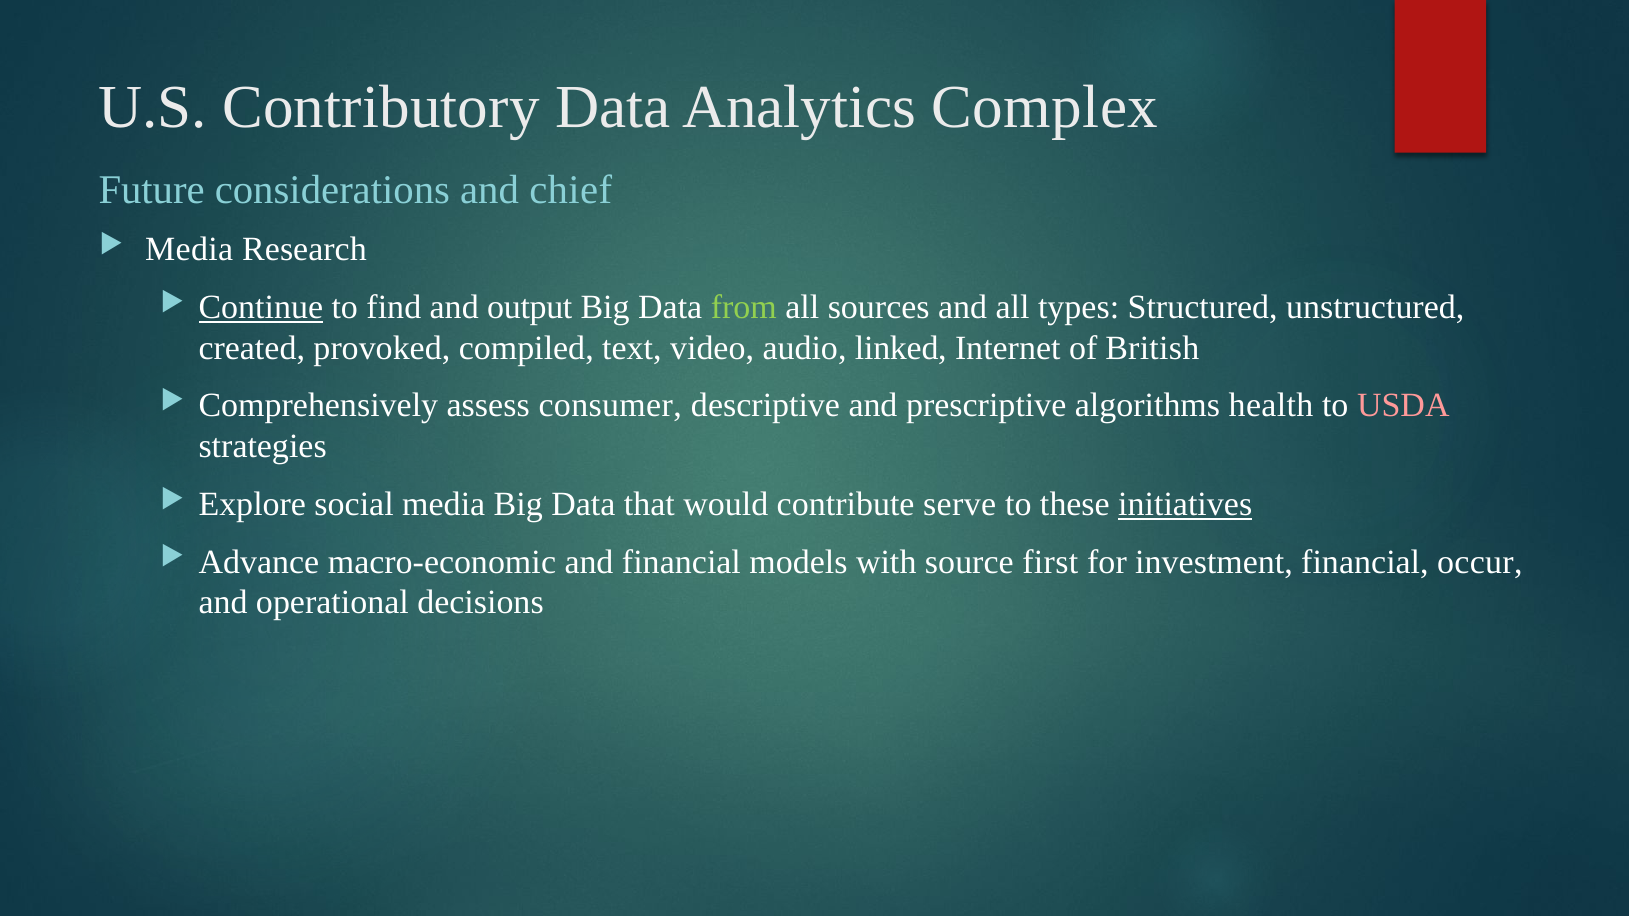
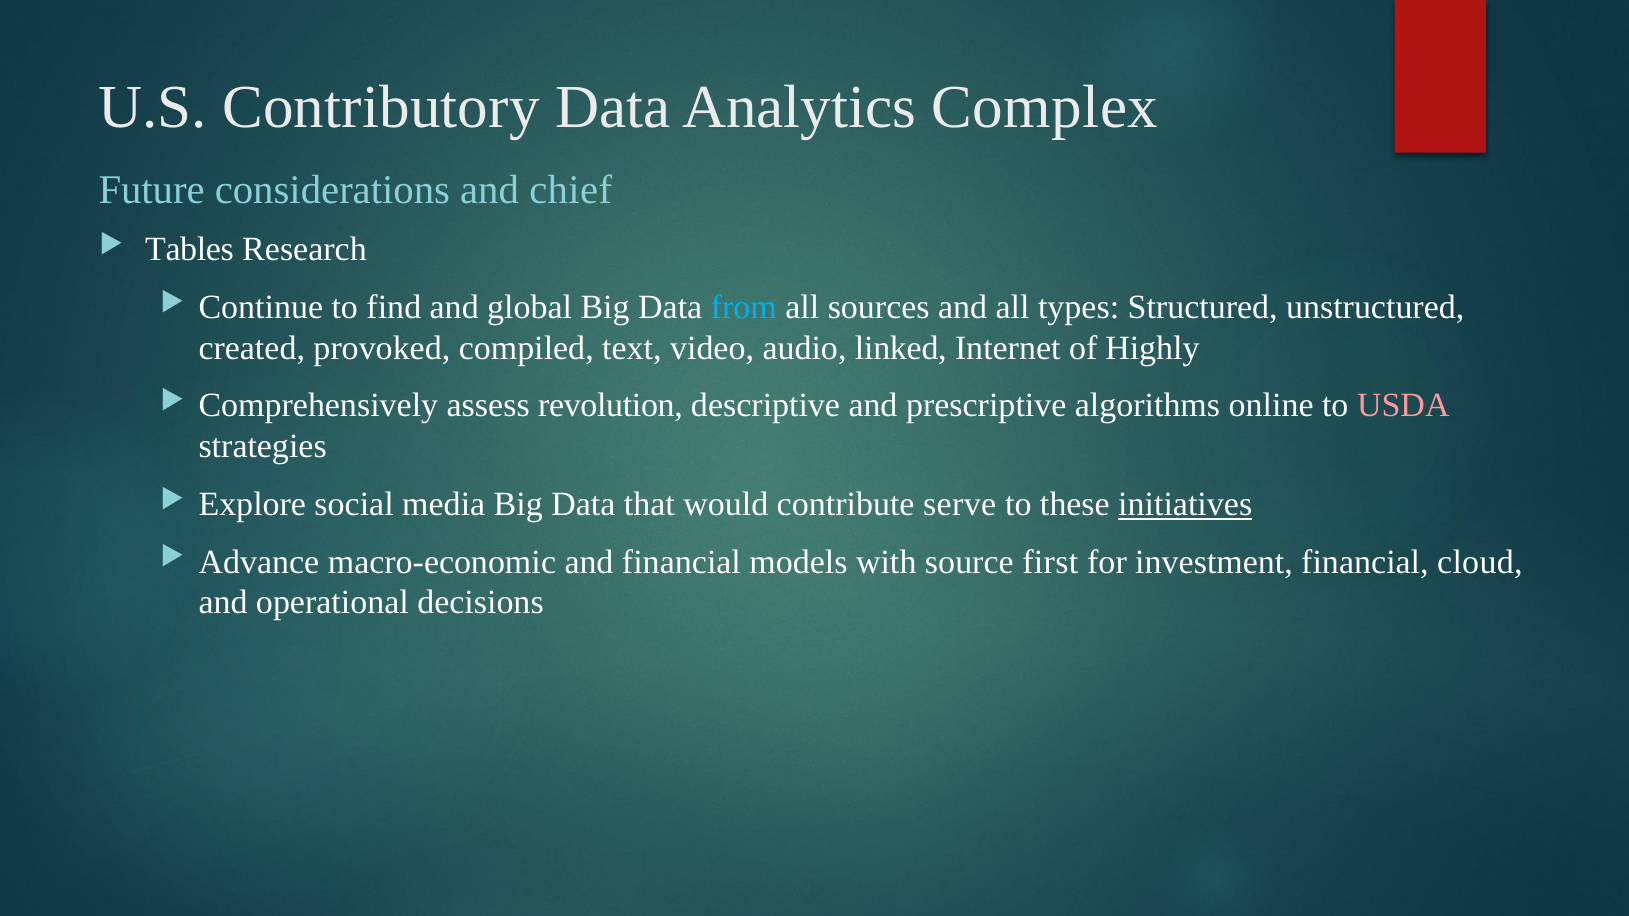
Media: Media -> Tables (190, 250)
Continue underline: present -> none (261, 307)
output: output -> global (530, 307)
from colour: light green -> light blue (744, 307)
British: British -> Highly (1152, 348)
consumer: consumer -> revolution (611, 406)
health: health -> online (1271, 406)
occur: occur -> cloud (1480, 562)
